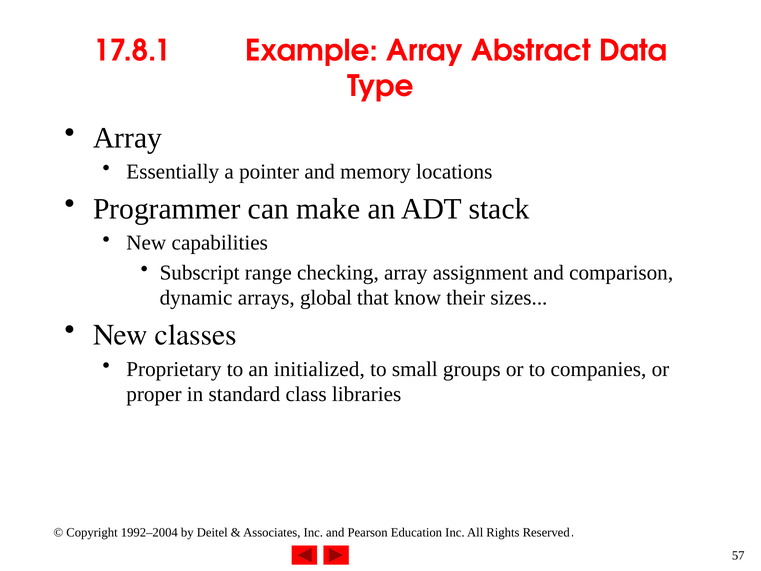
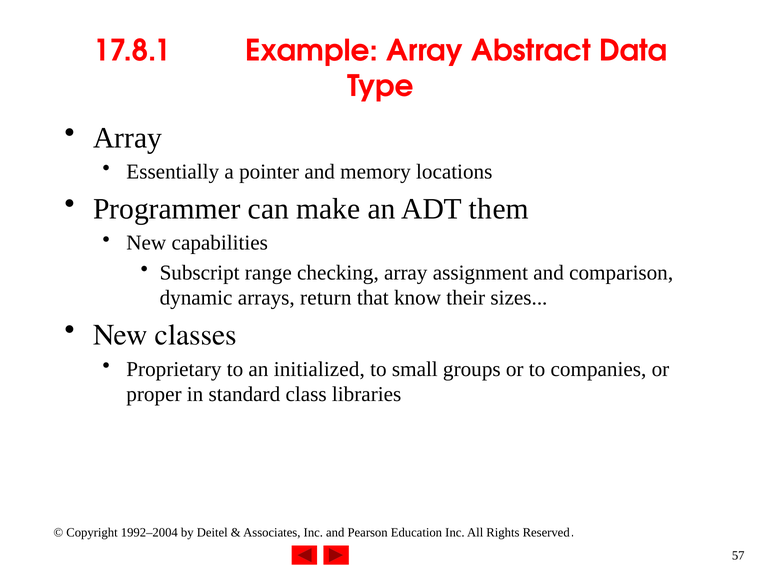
stack: stack -> them (499, 209)
global: global -> return (326, 298)
